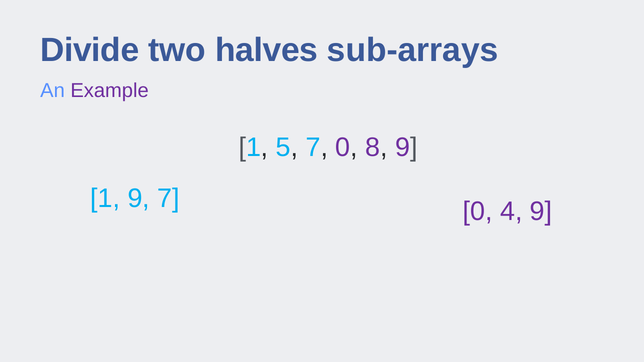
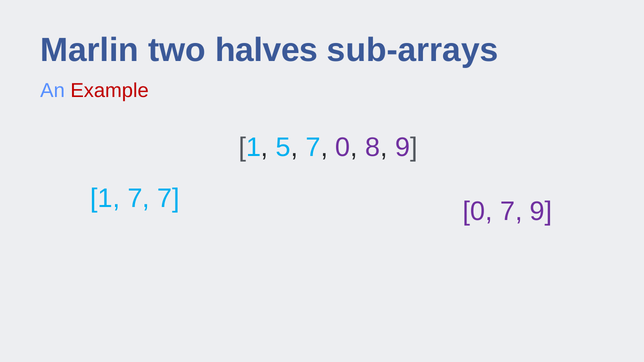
Divide: Divide -> Marlin (90, 50)
Example colour: purple -> red (110, 91)
1 9: 9 -> 7 (139, 198)
0 4: 4 -> 7 (511, 211)
